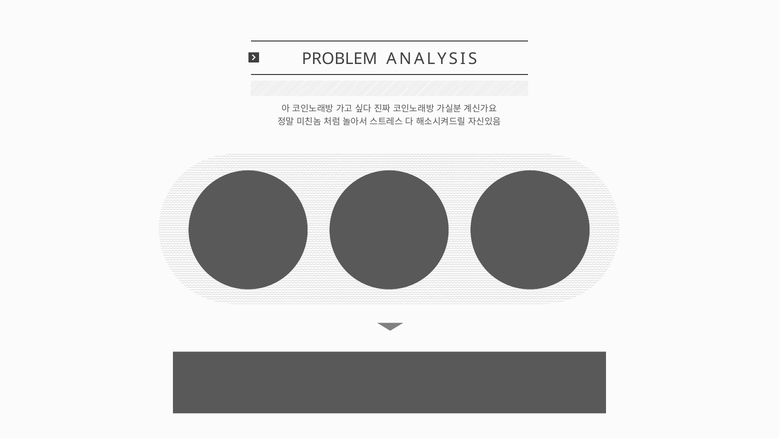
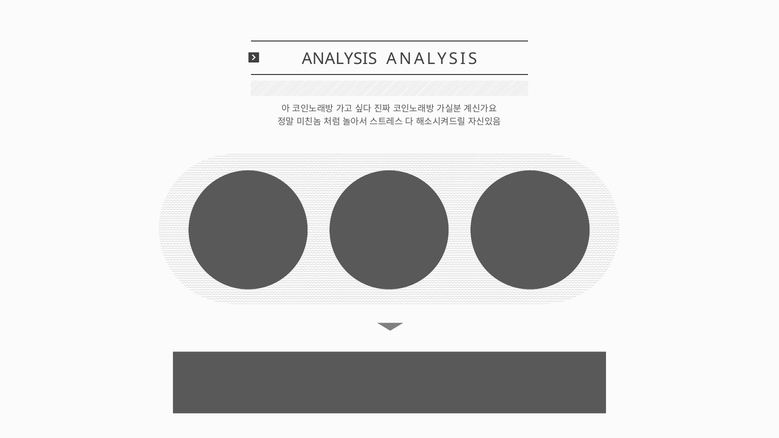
PROBLEM: PROBLEM -> ANALYSIS (339, 59)
